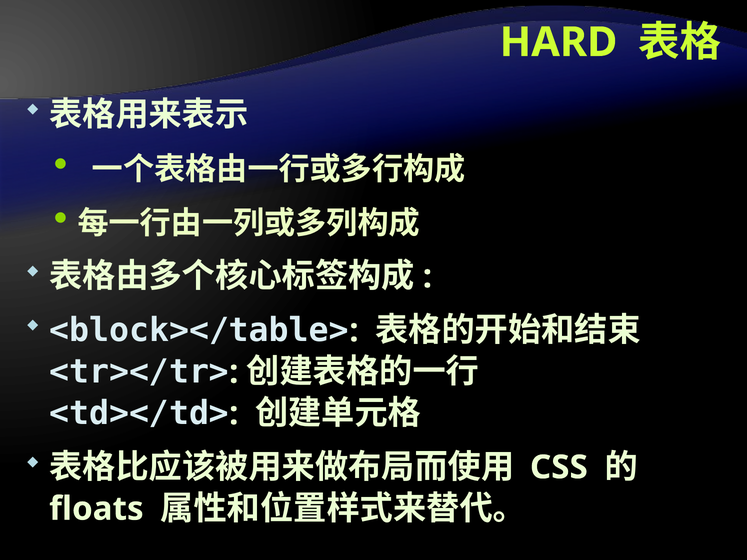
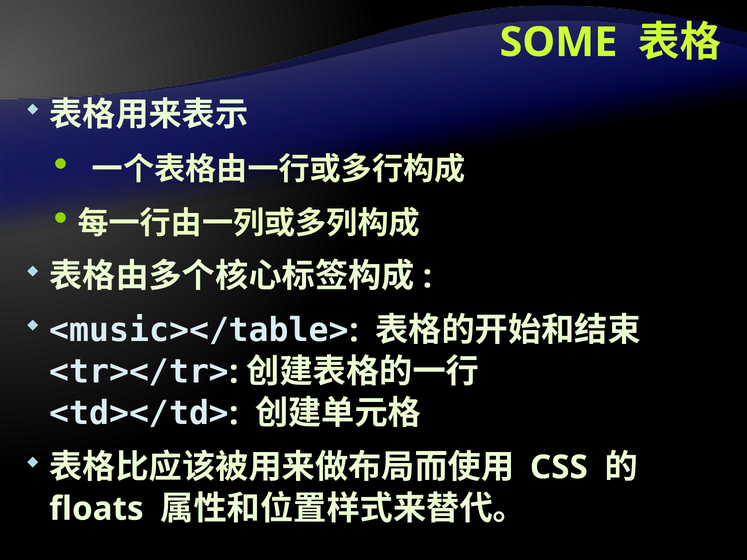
HARD: HARD -> SOME (558, 42)
<block></table>: <block></table> -> <music></table> (199, 331)
